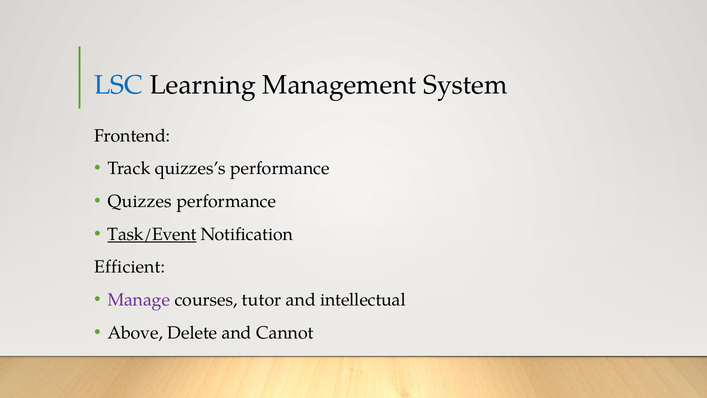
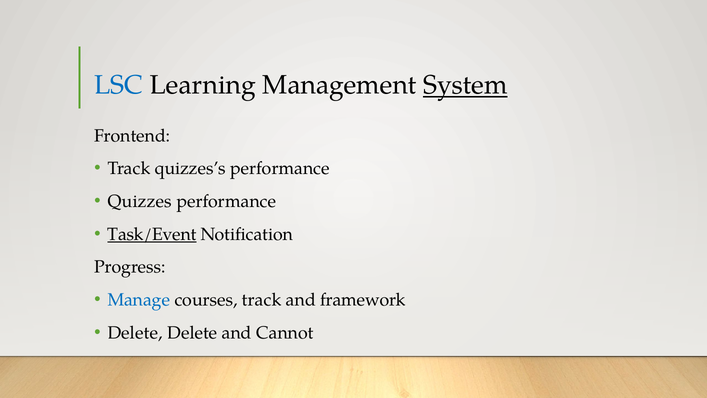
System underline: none -> present (465, 85)
Efficient: Efficient -> Progress (130, 267)
Manage colour: purple -> blue (139, 300)
courses tutor: tutor -> track (262, 300)
intellectual: intellectual -> framework (363, 300)
Above: Above -> Delete (135, 333)
